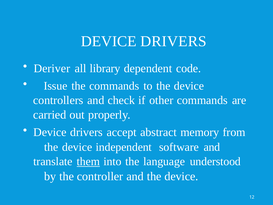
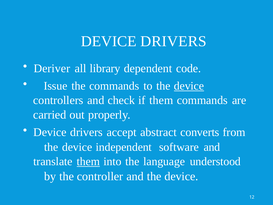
device underline: none -> present (189, 86)
if other: other -> them (161, 100)
memory: memory -> converts (200, 132)
